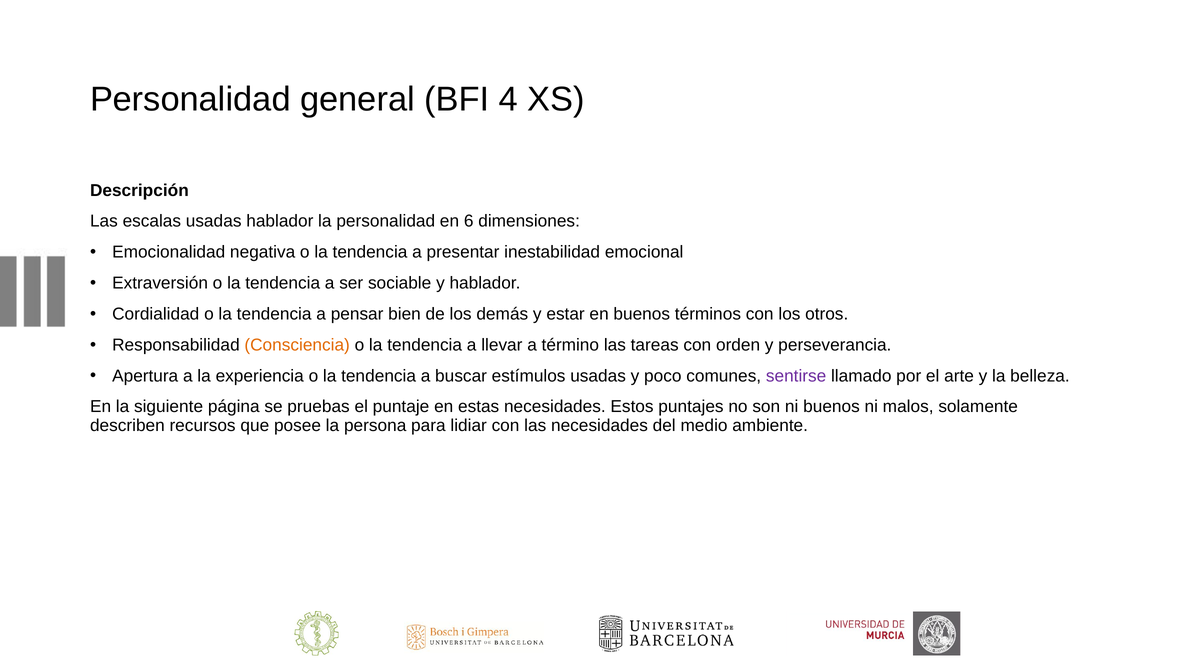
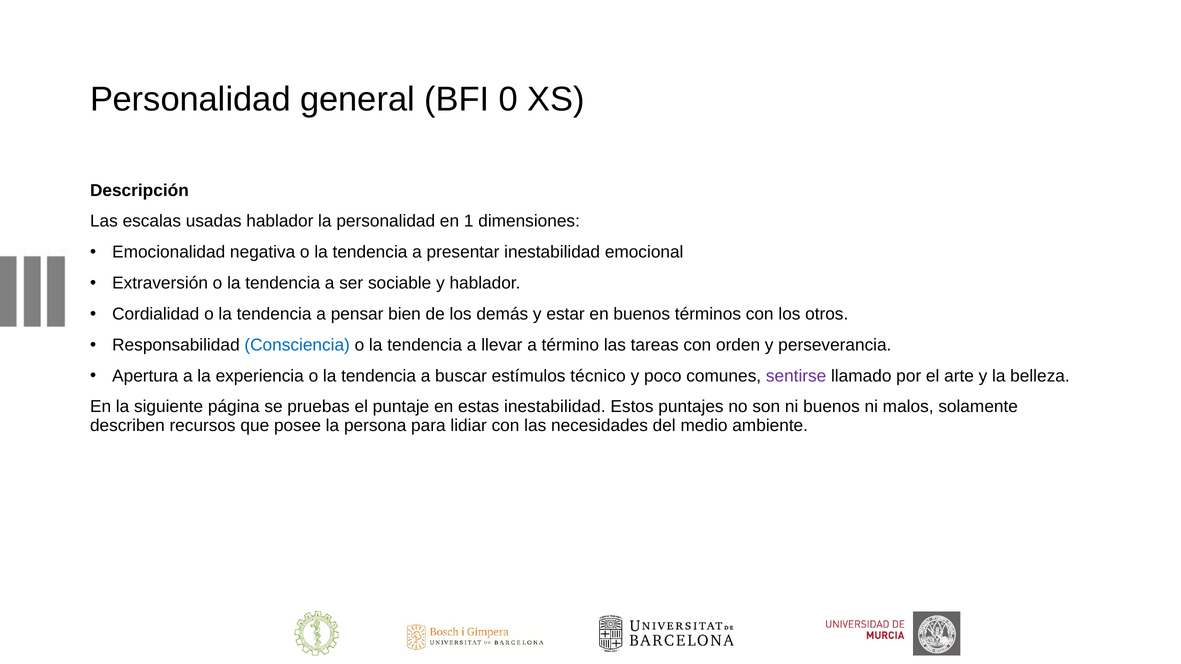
4: 4 -> 0 (508, 99)
6: 6 -> 1 (469, 221)
Consciencia colour: orange -> blue (297, 345)
estímulos usadas: usadas -> técnico (598, 376)
estas necesidades: necesidades -> inestabilidad (555, 407)
